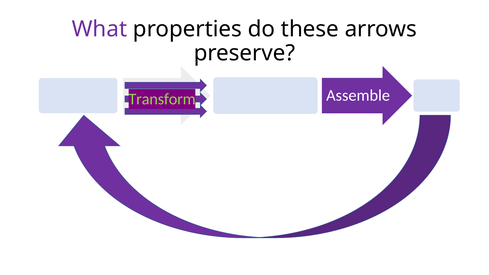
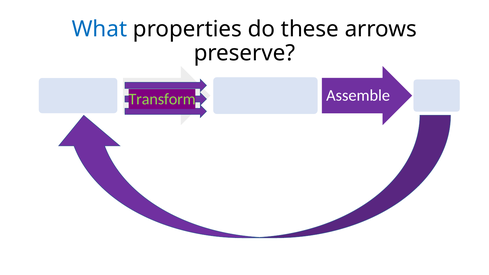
What colour: purple -> blue (99, 29)
